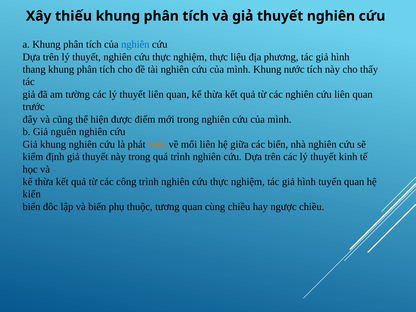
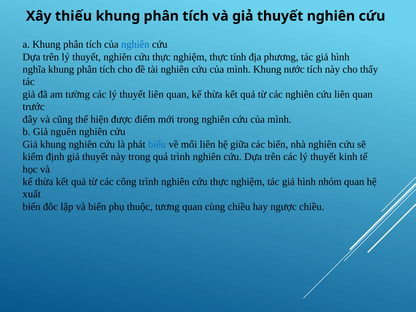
liệu: liệu -> tính (238, 57)
thang: thang -> nghĩa (34, 69)
biểu colour: orange -> blue (157, 144)
tuyến: tuyến -> nhóm (330, 182)
kiến: kiến -> xuất (32, 194)
